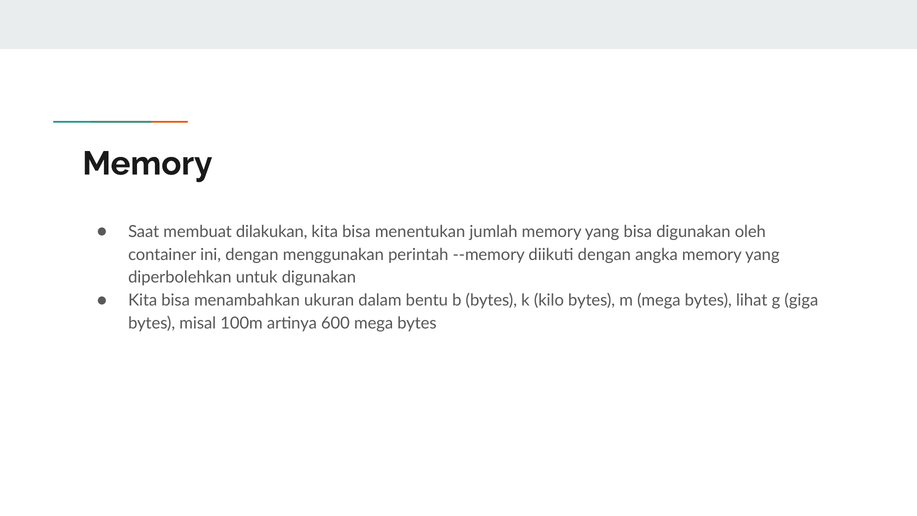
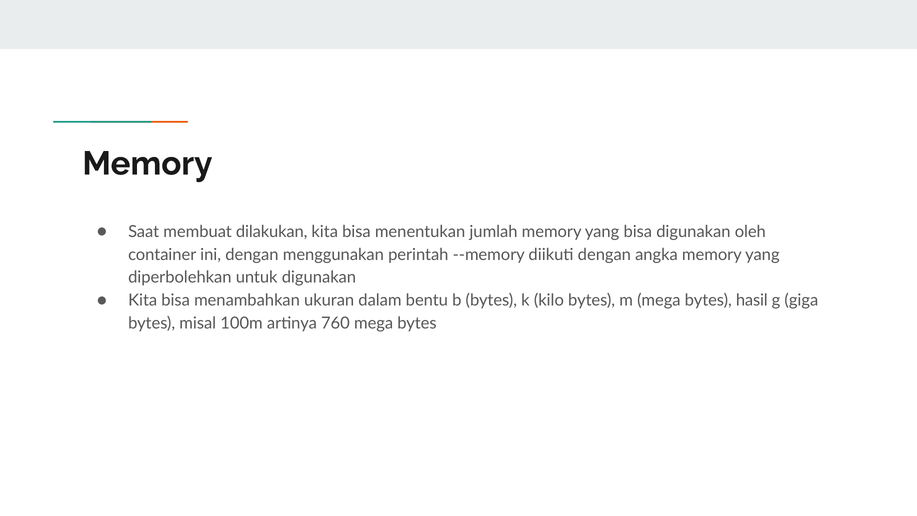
lihat: lihat -> hasil (752, 300)
600: 600 -> 760 (335, 323)
